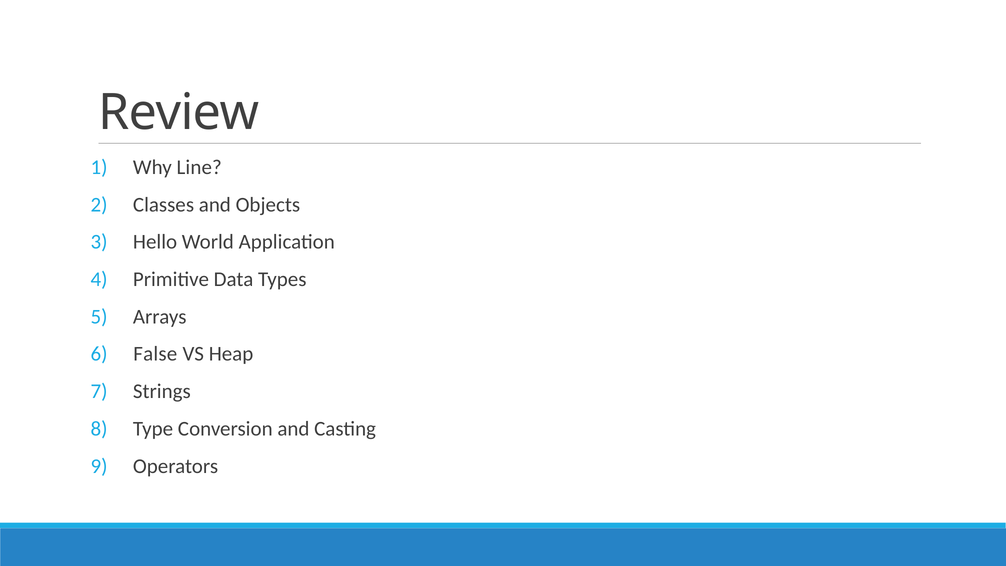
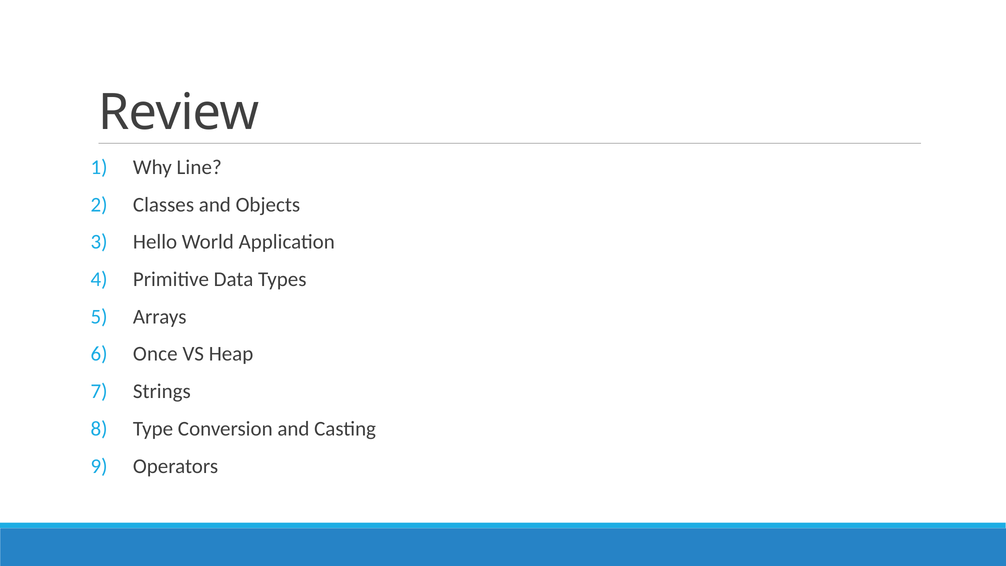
False: False -> Once (155, 354)
